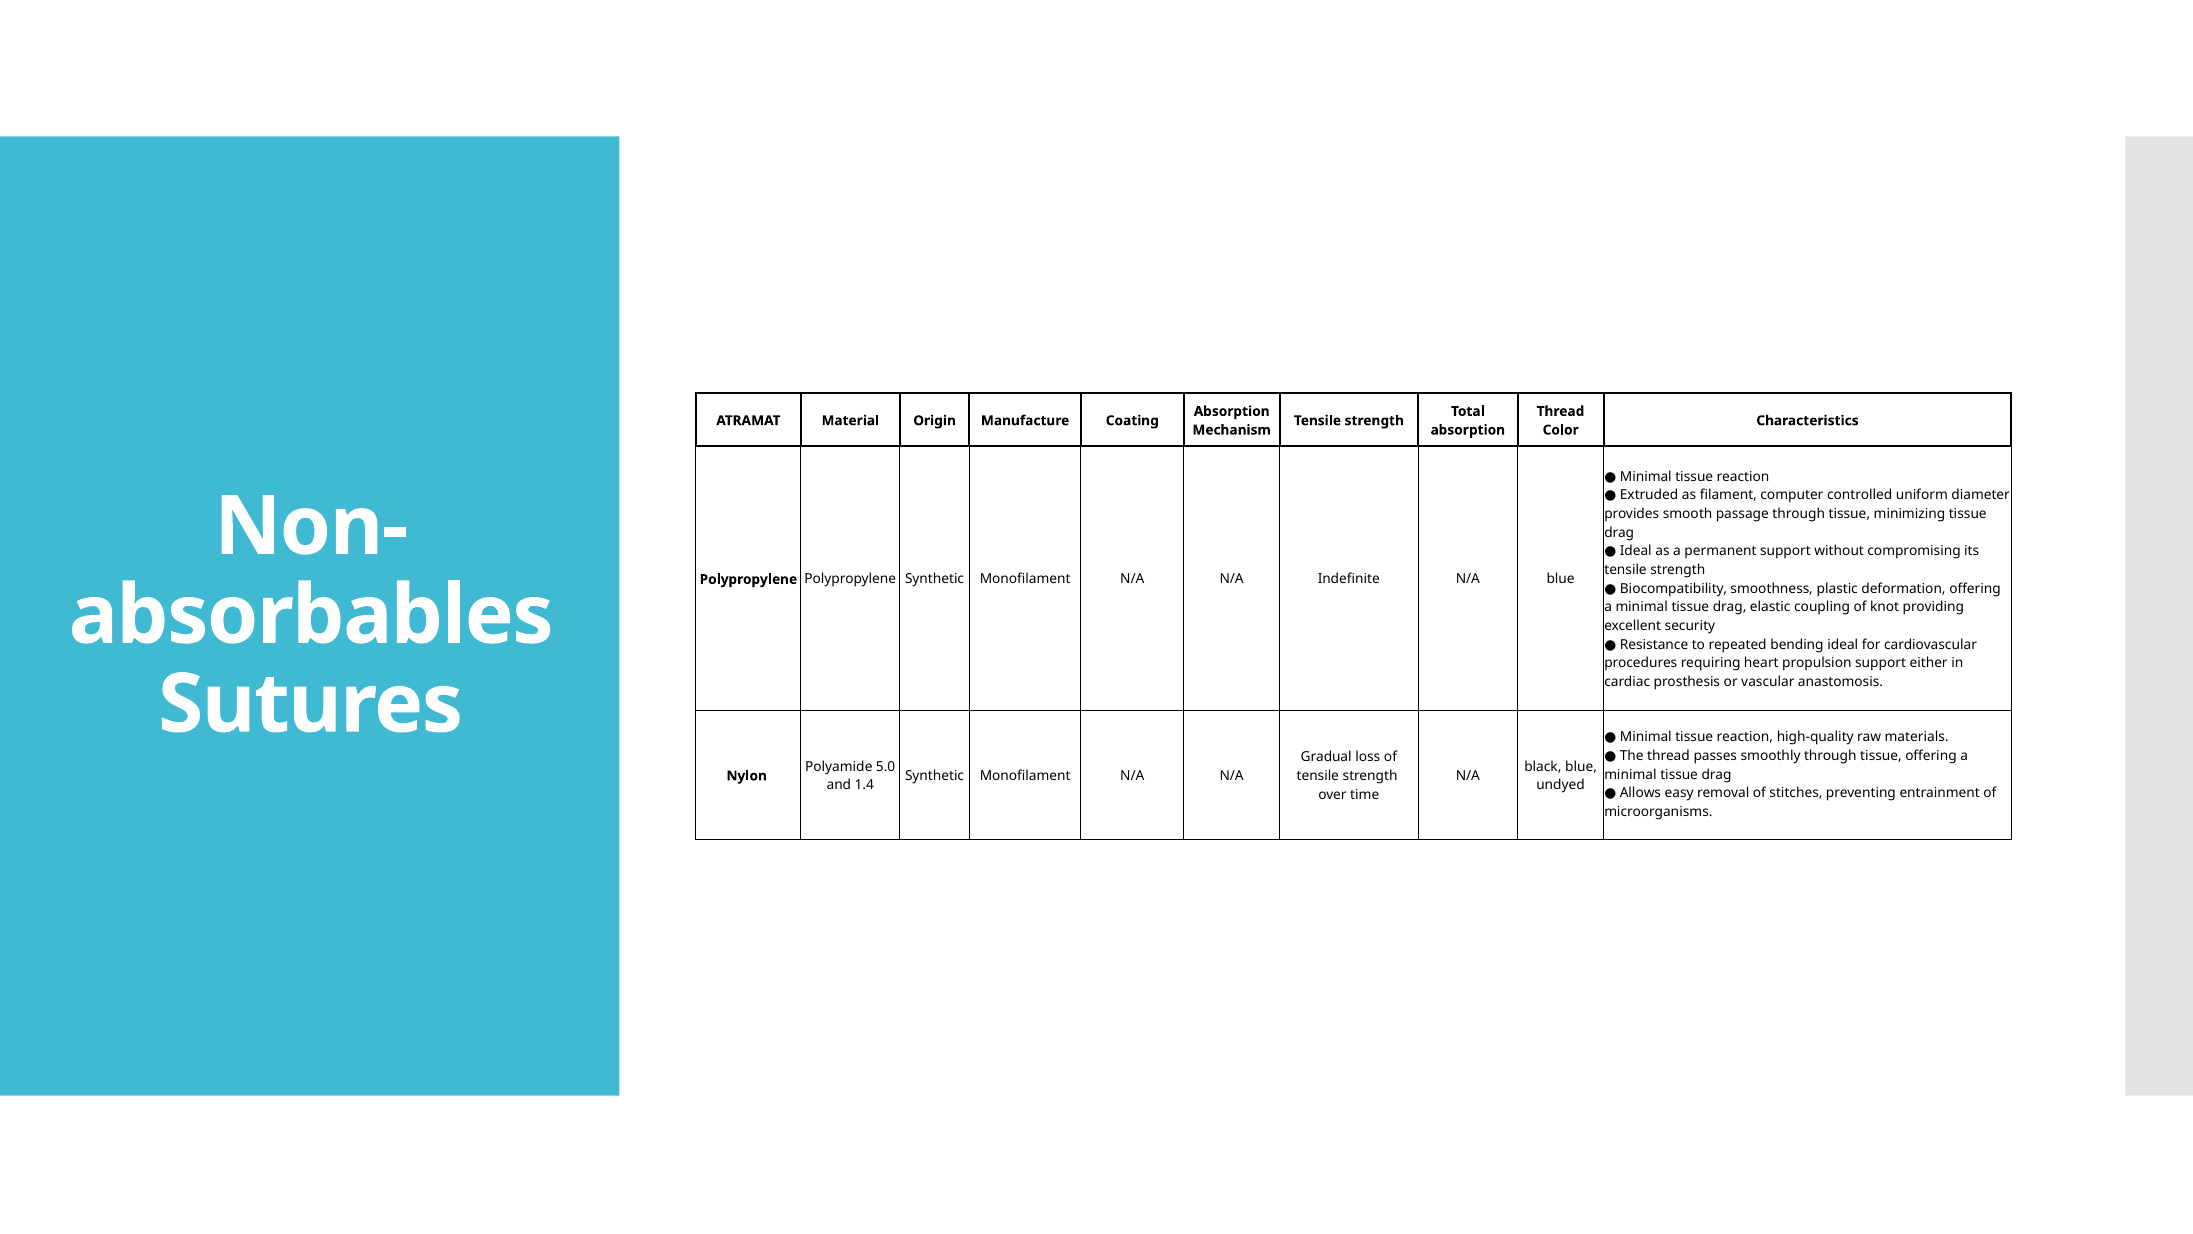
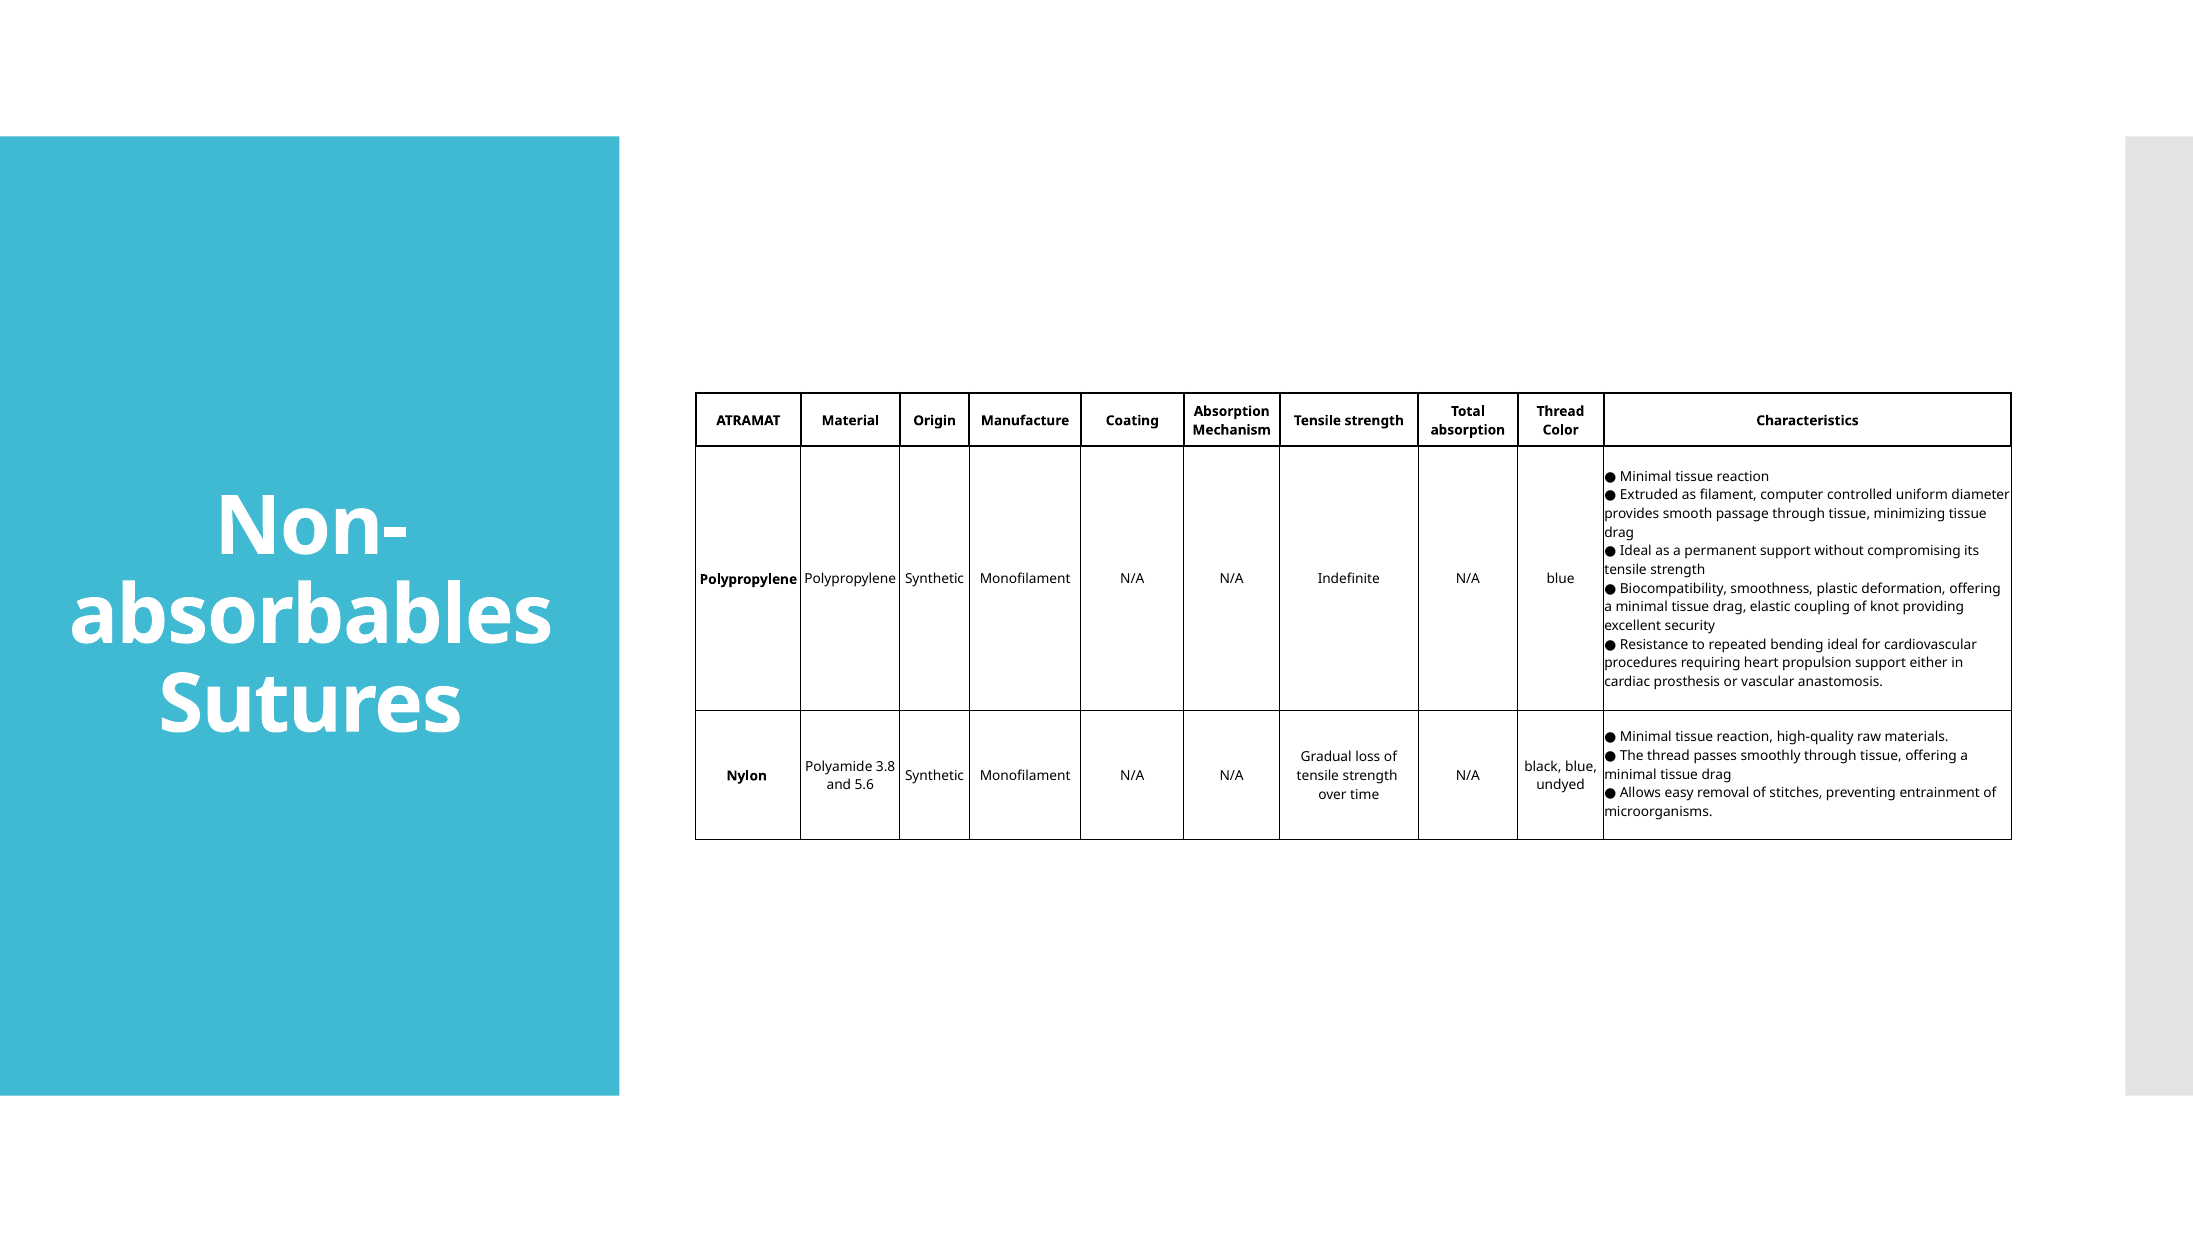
5.0: 5.0 -> 3.8 (886, 766)
1.4: 1.4 -> 5.6 (864, 785)
